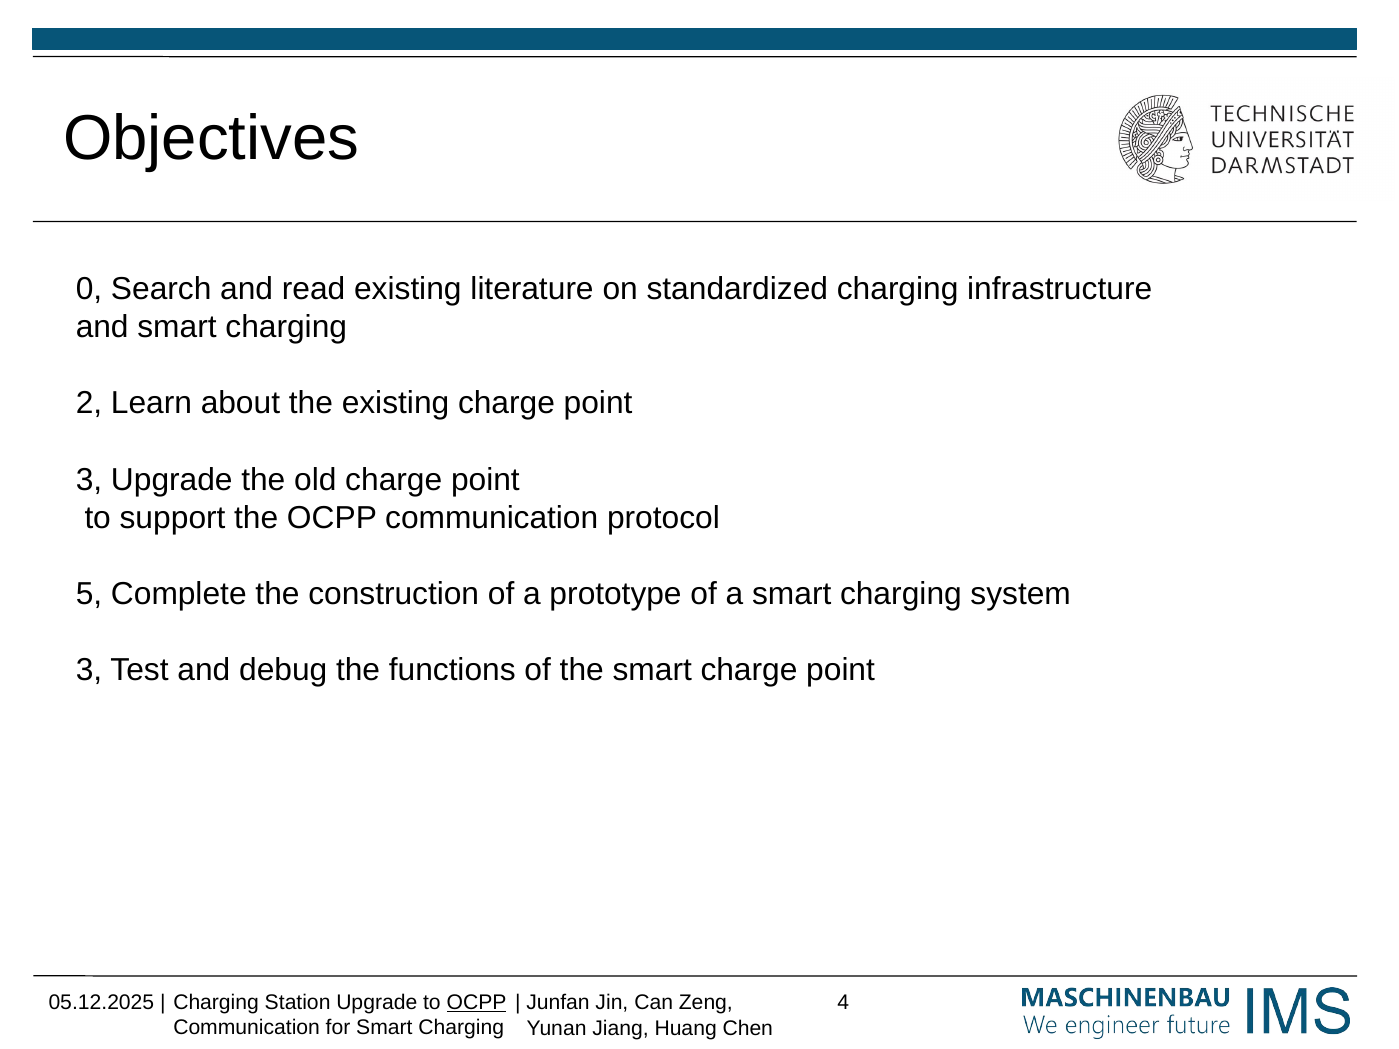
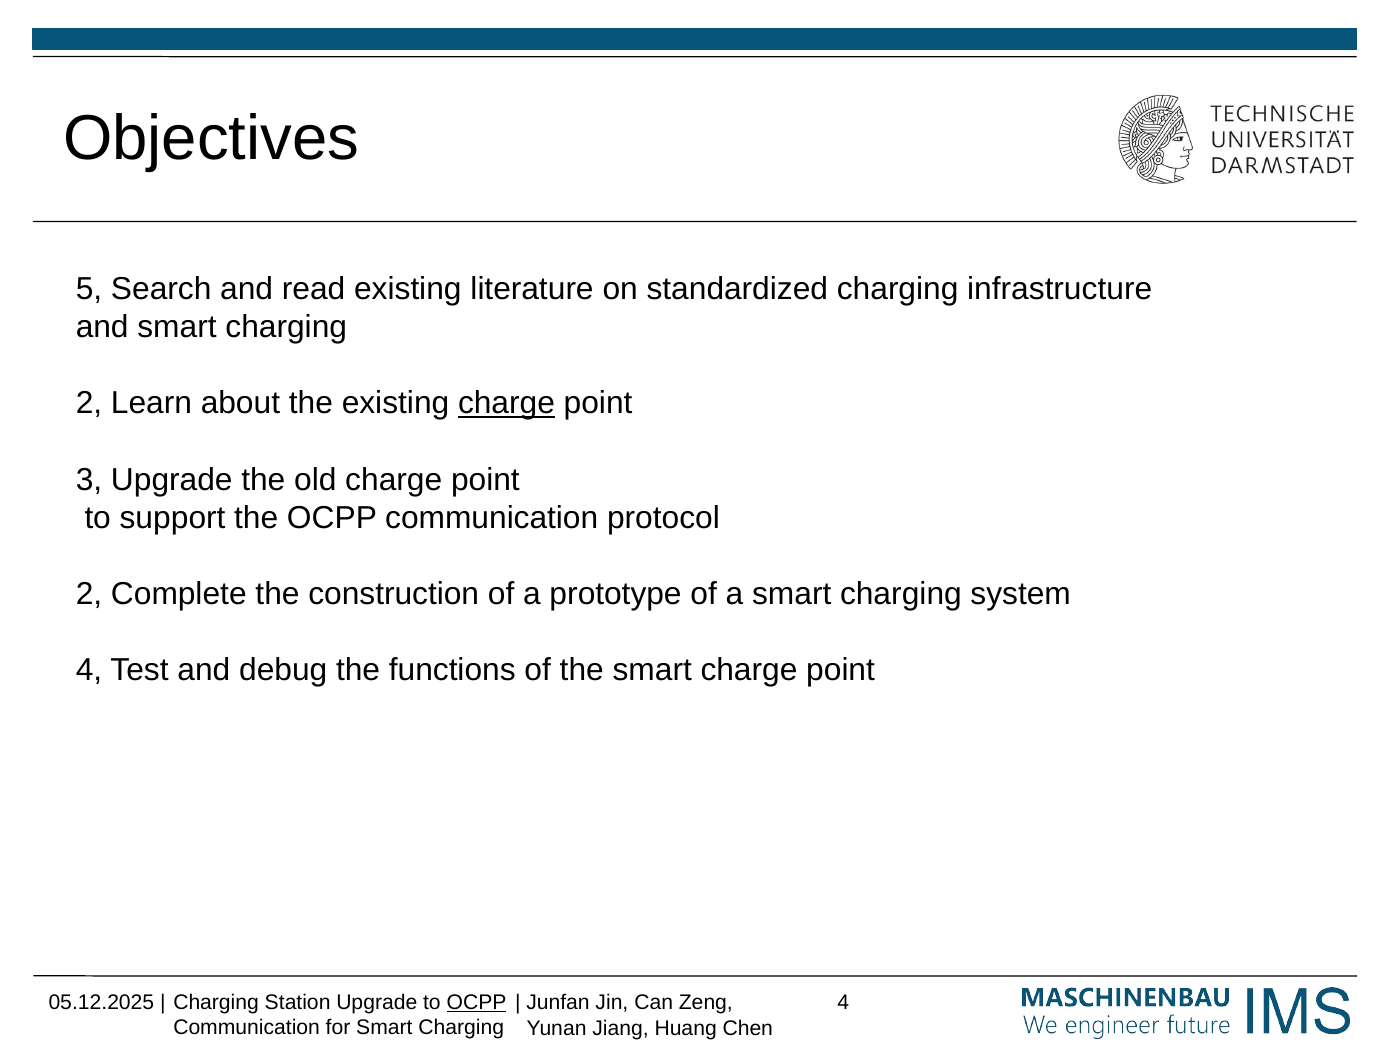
0: 0 -> 5 (89, 289)
charge underline: none -> present (506, 404)
5: 5 -> 2 (89, 594)
3: 3 -> 4 (89, 670)
